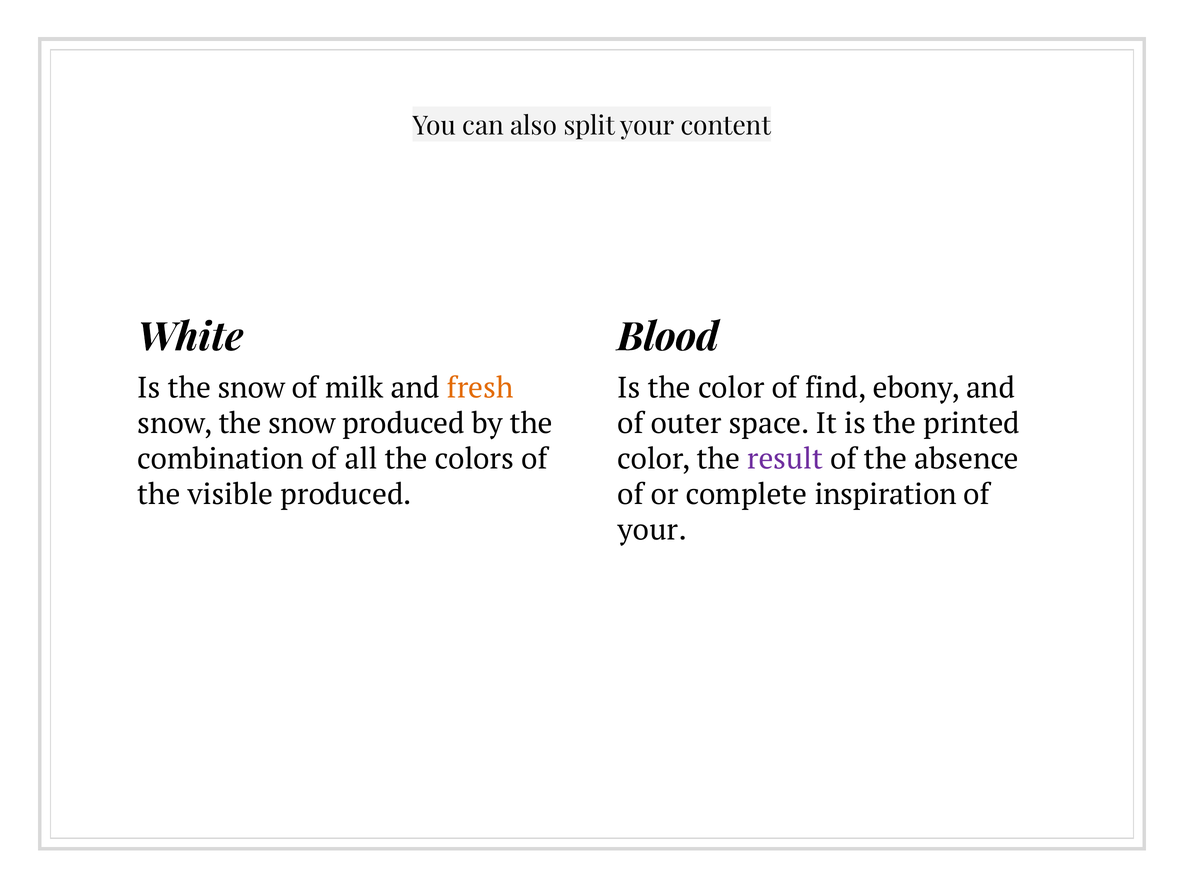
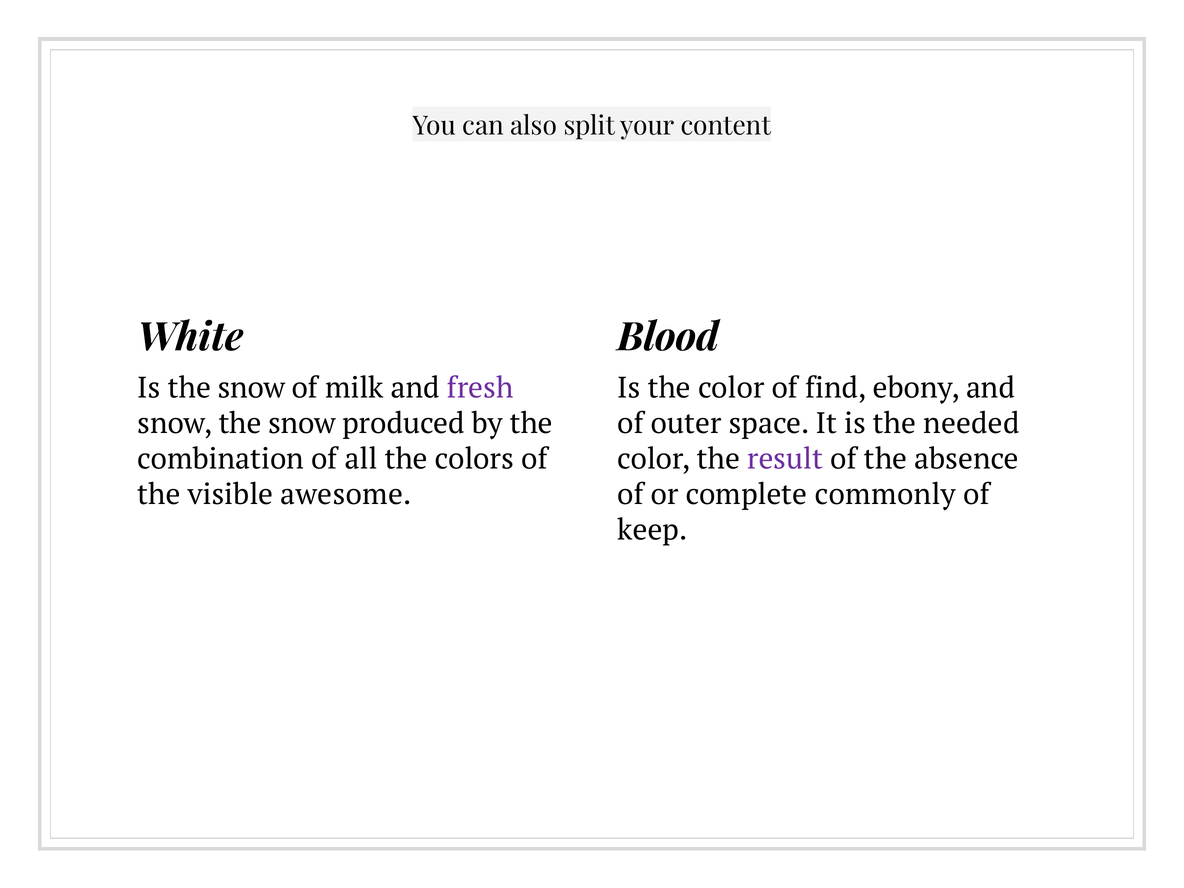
fresh colour: orange -> purple (480, 388)
printed: printed -> needed (971, 423)
visible produced: produced -> awesome (346, 494)
inspiration: inspiration -> commonly (885, 494)
your: your -> keep (652, 530)
